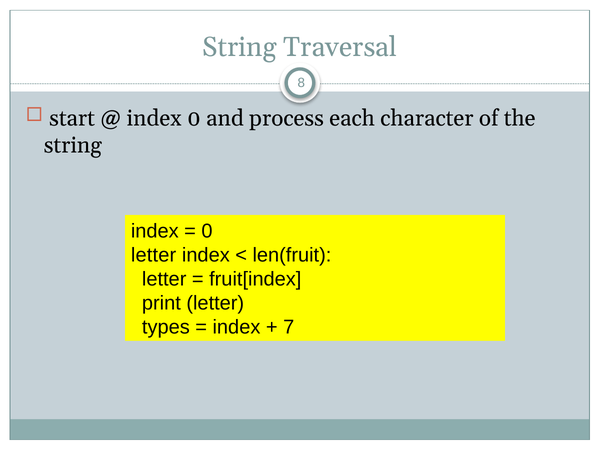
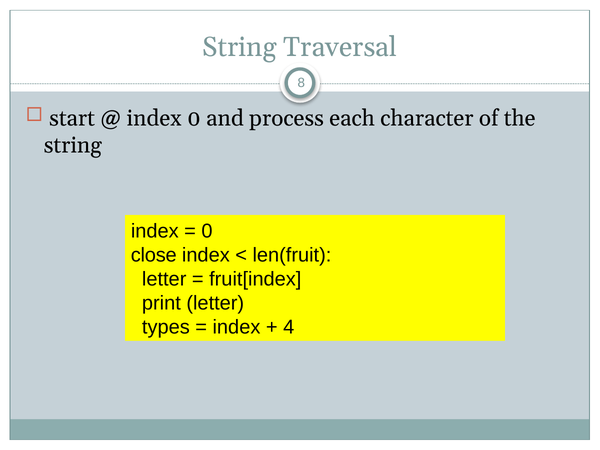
letter: letter -> close (154, 255)
7: 7 -> 4 (289, 327)
